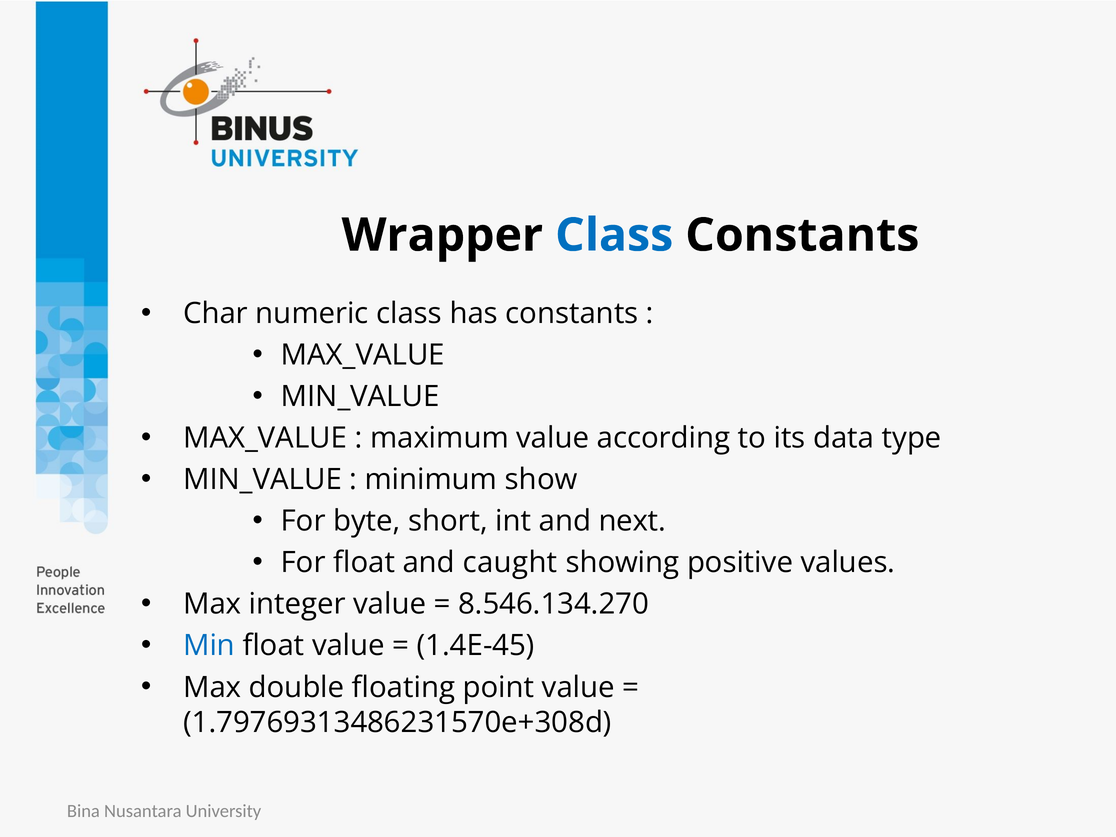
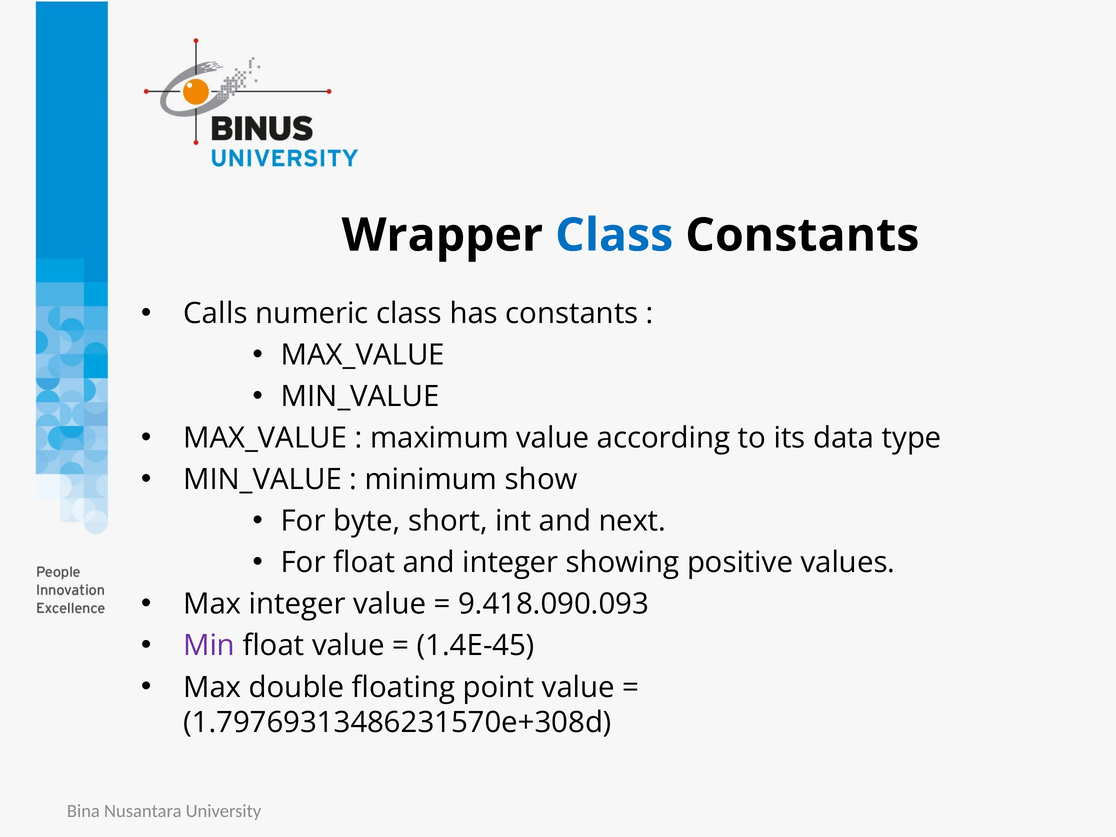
Char: Char -> Calls (215, 314)
and caught: caught -> integer (510, 563)
8.546.134.270: 8.546.134.270 -> 9.418.090.093 (554, 604)
Min colour: blue -> purple (209, 646)
